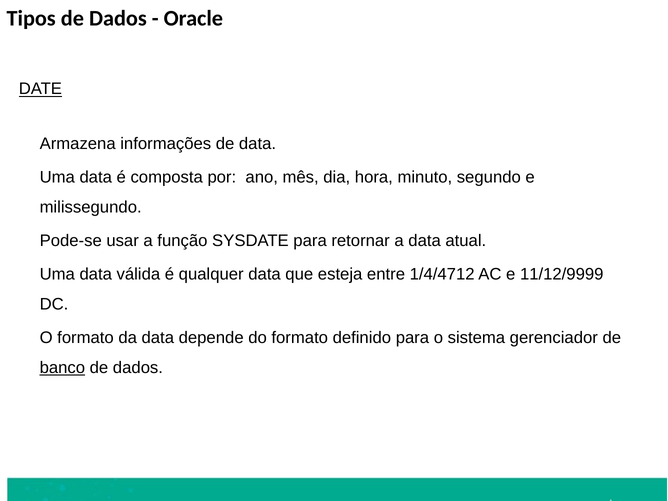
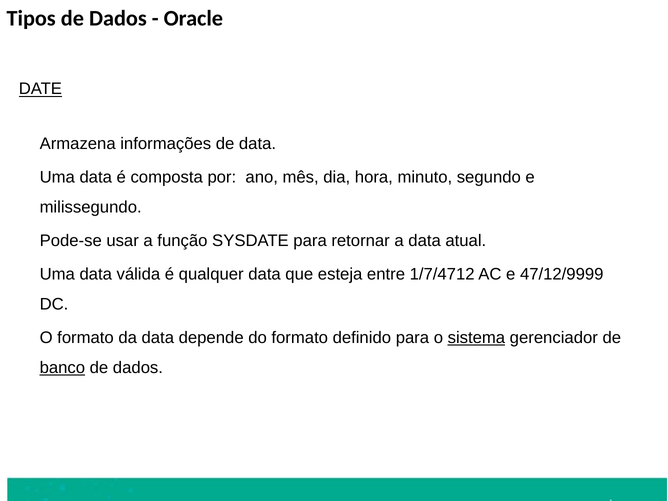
1/4/4712: 1/4/4712 -> 1/7/4712 (442, 274)
11/12/9999: 11/12/9999 -> 47/12/9999 (562, 274)
sistema underline: none -> present (476, 338)
